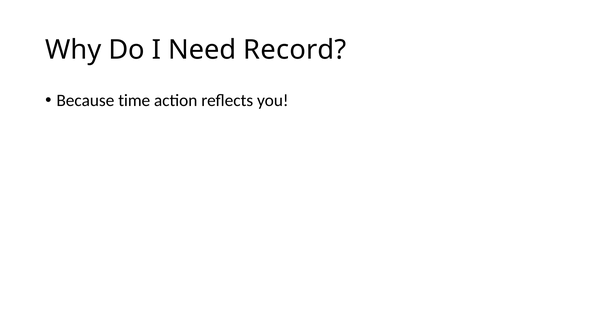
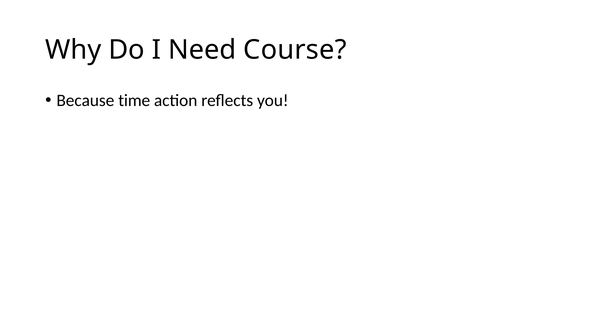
Record: Record -> Course (295, 50)
